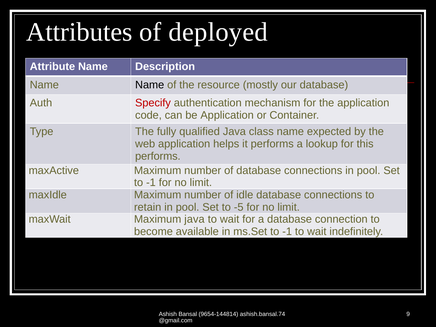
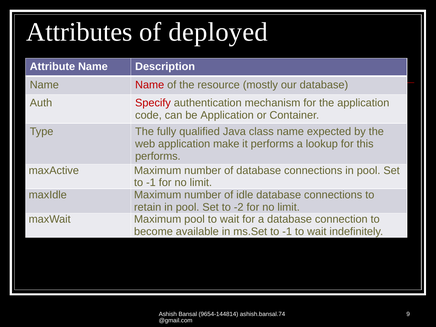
Name colour: black -> red (150, 85)
helps: helps -> make (226, 144)
-5: -5 -> -2 (239, 207)
Maximum java: java -> pool (195, 219)
